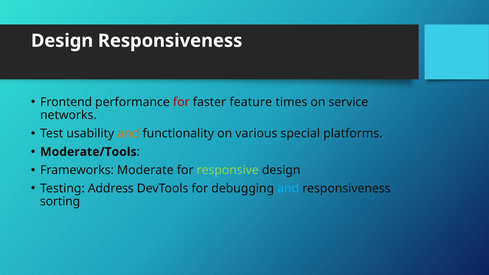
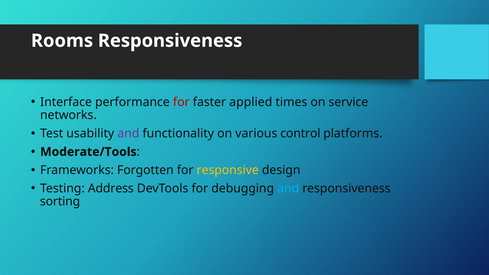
Design: Design -> Rooms (62, 41)
Frontend: Frontend -> Interface (66, 102)
feature: feature -> applied (251, 102)
and colour: orange -> purple (128, 134)
special: special -> control (300, 134)
Moderate: Moderate -> Forgotten (145, 170)
responsive colour: light green -> yellow (228, 170)
